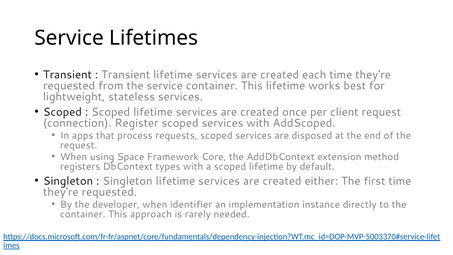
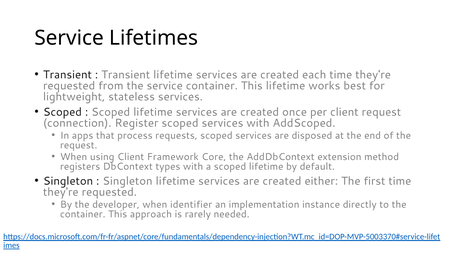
using Space: Space -> Client (131, 157)
